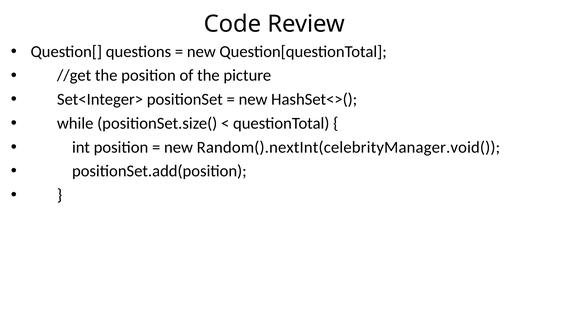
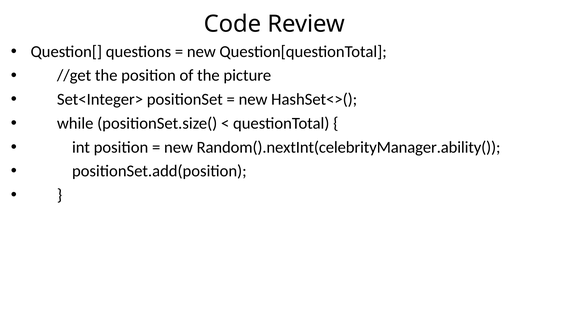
Random().nextInt(celebrityManager.void(: Random().nextInt(celebrityManager.void( -> Random().nextInt(celebrityManager.ability( (349, 147)
